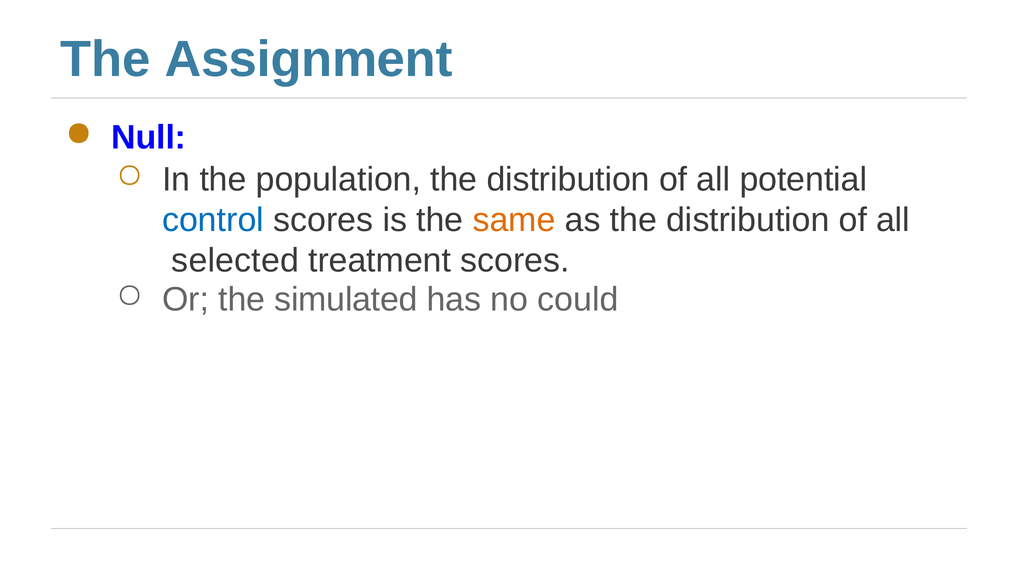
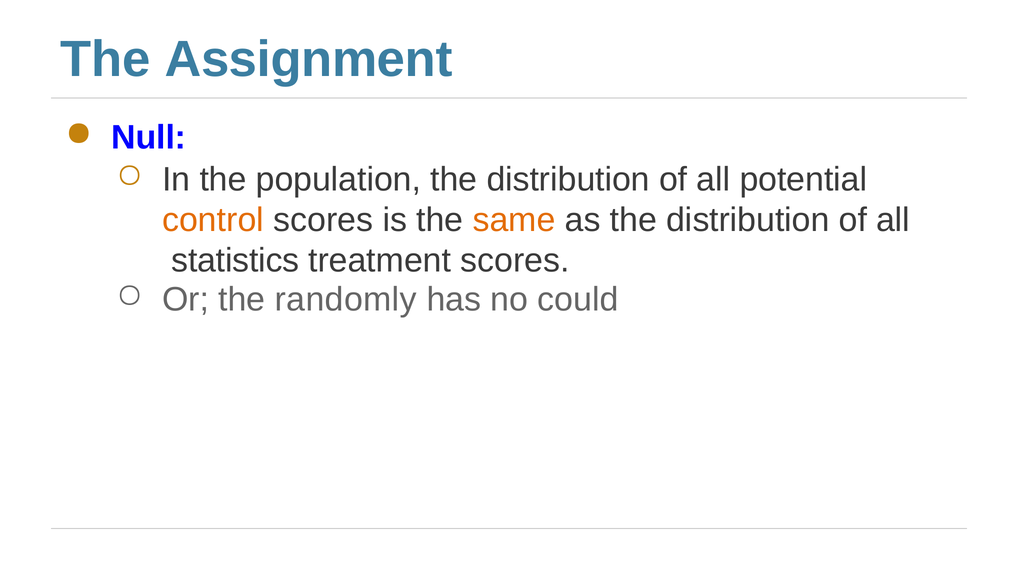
control colour: blue -> orange (213, 220)
selected: selected -> statistics (235, 260)
simulated: simulated -> randomly (346, 299)
